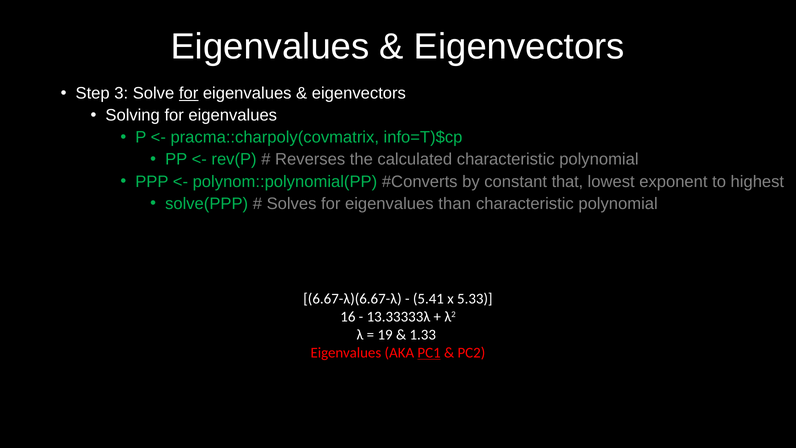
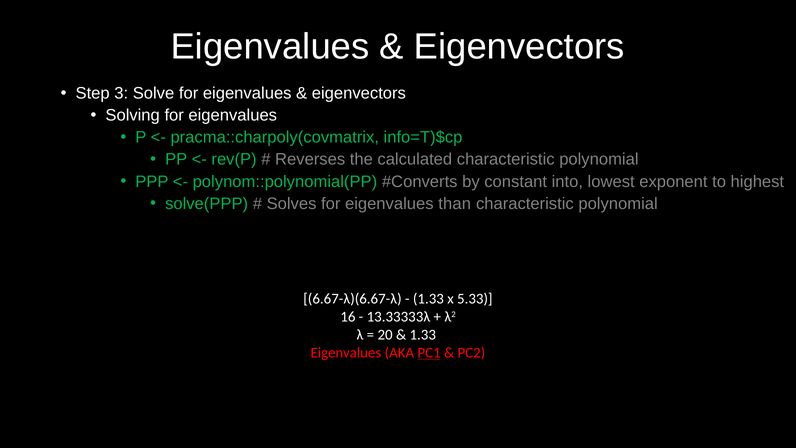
for underline: present -> none (189, 93)
that: that -> into (567, 181)
5.41: 5.41 -> 1.33 (428, 299)
19: 19 -> 20 (385, 335)
